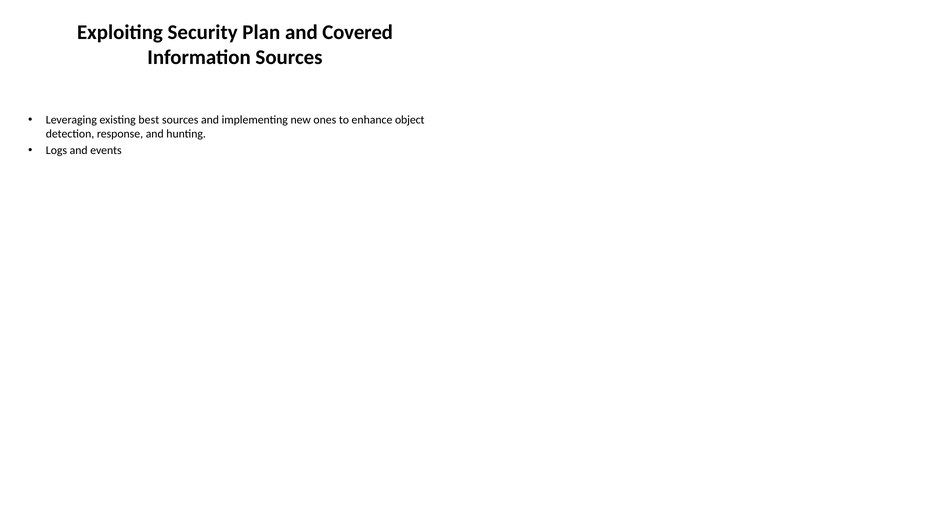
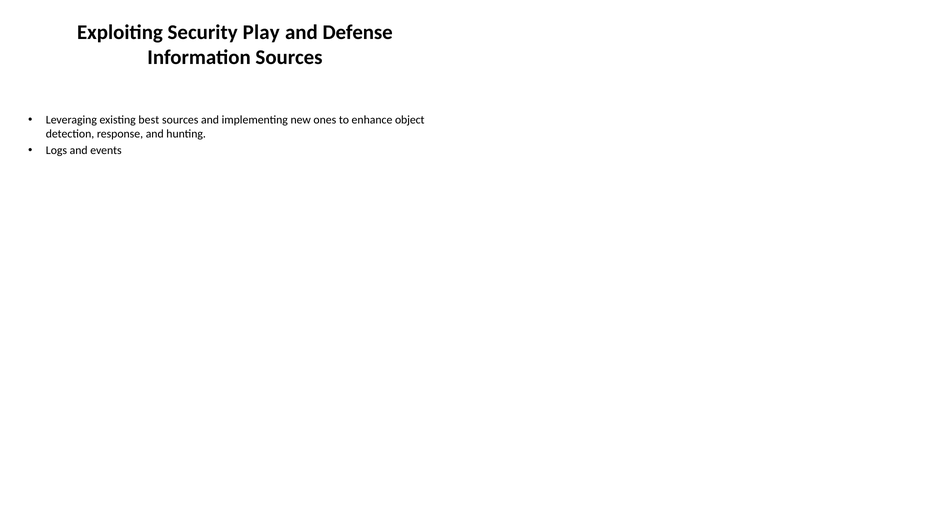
Plan: Plan -> Play (261, 32)
Covered: Covered -> Defense (358, 32)
